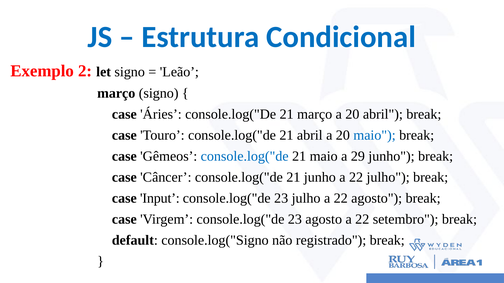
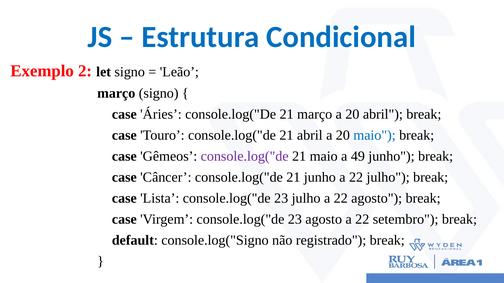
console.log("de colour: blue -> purple (245, 156)
29: 29 -> 49 (358, 156)
Input: Input -> Lista (160, 199)
